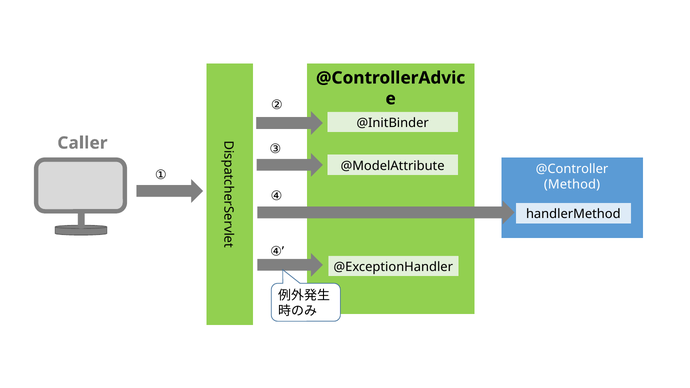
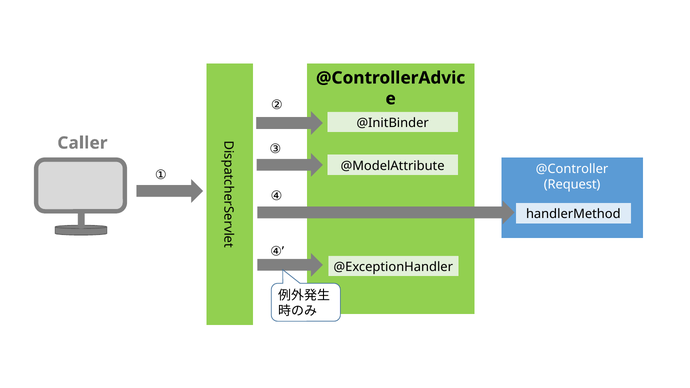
Method: Method -> Request (572, 185)
